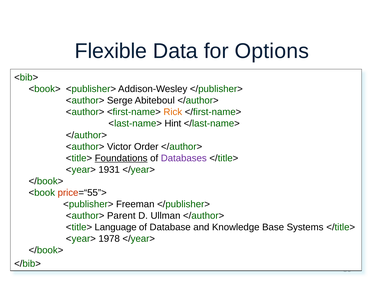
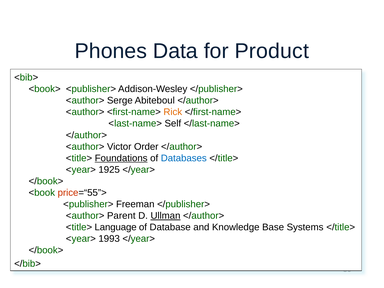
Flexible: Flexible -> Phones (111, 51)
Options: Options -> Product (272, 51)
Hint: Hint -> Self (173, 124)
Databases colour: purple -> blue (184, 158)
1931: 1931 -> 1925 (109, 170)
Ullman underline: none -> present (165, 216)
1978: 1978 -> 1993 (109, 239)
